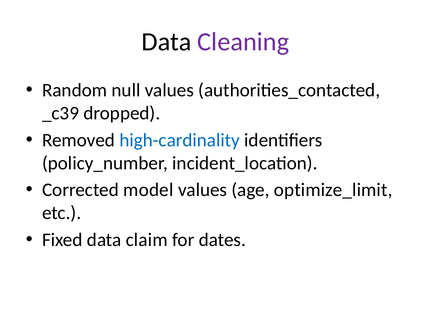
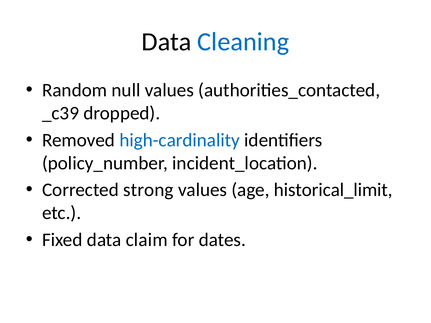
Cleaning colour: purple -> blue (243, 42)
model: model -> strong (148, 190)
optimize_limit: optimize_limit -> historical_limit (333, 190)
